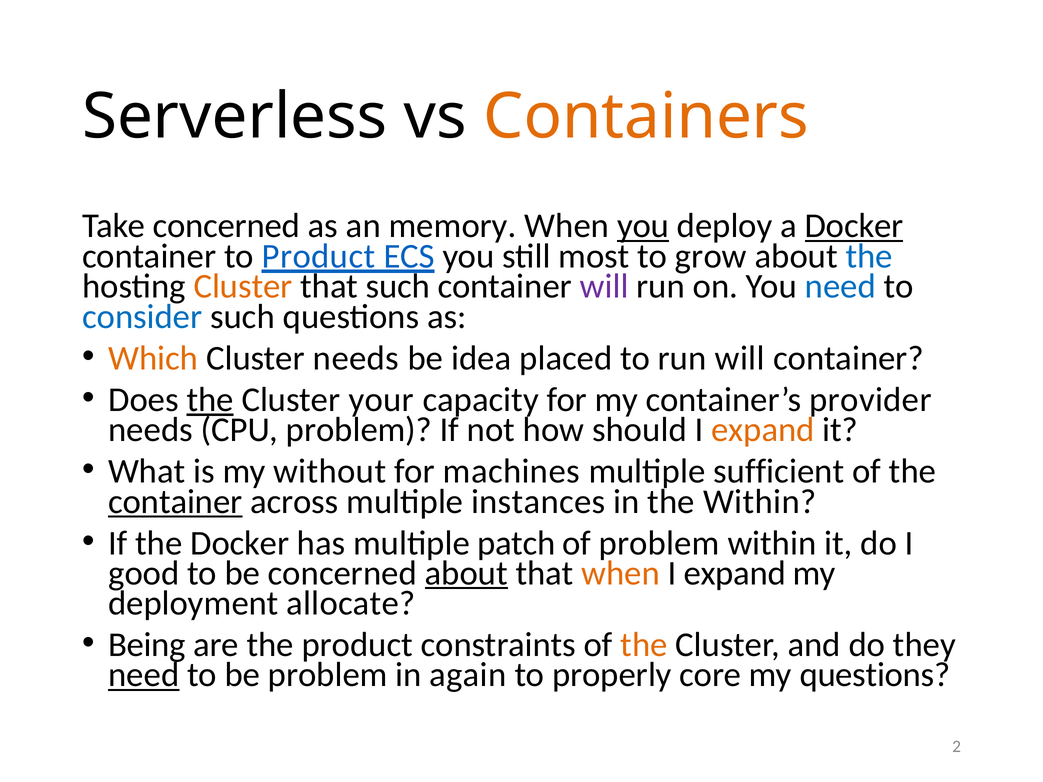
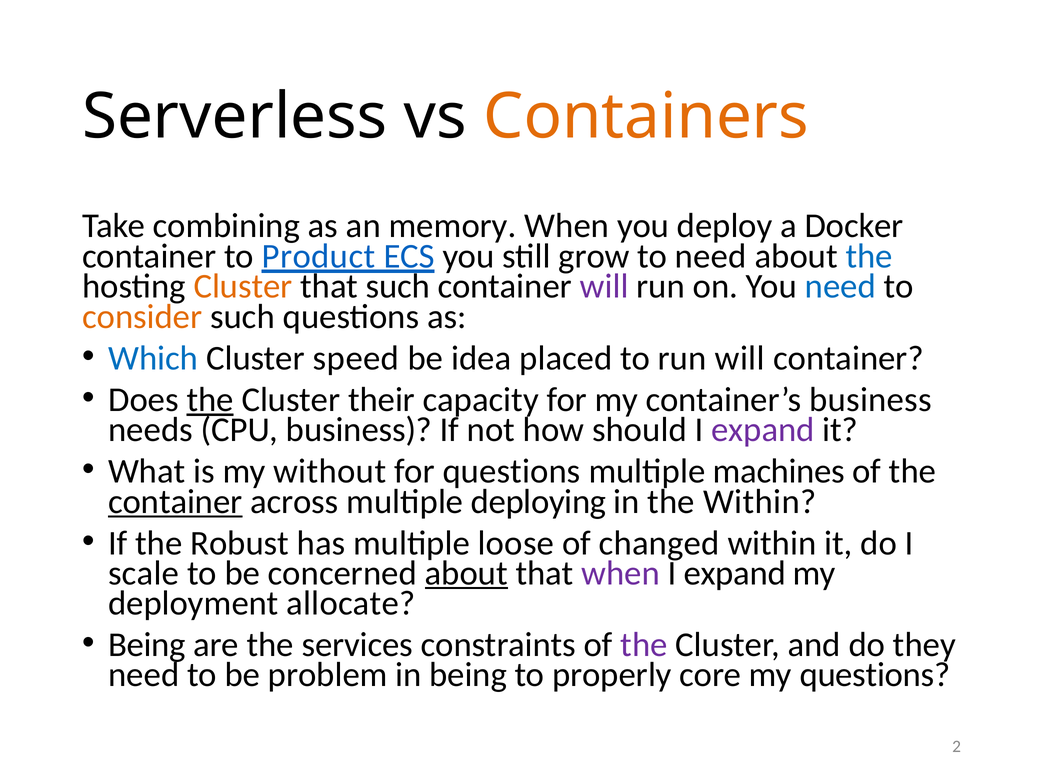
Take concerned: concerned -> combining (226, 226)
you underline: present -> none (643, 226)
Docker underline: present -> none (854, 226)
most: most -> grow (594, 256)
to grow: grow -> need (711, 256)
consider colour: blue -> orange (142, 317)
Which colour: orange -> blue (153, 358)
Cluster needs: needs -> speed (356, 358)
your: your -> their (382, 400)
container’s provider: provider -> business (871, 400)
CPU problem: problem -> business (359, 430)
expand colour: orange -> purple (763, 430)
for machines: machines -> questions (512, 472)
sufficient: sufficient -> machines (779, 472)
instances: instances -> deploying (538, 502)
the Docker: Docker -> Robust (240, 543)
patch: patch -> loose (516, 543)
of problem: problem -> changed (659, 543)
good: good -> scale (144, 573)
when colour: orange -> purple (621, 573)
the product: product -> services (357, 645)
the colour: orange -> purple (644, 645)
need underline: present -> none (144, 675)
in again: again -> being (468, 675)
